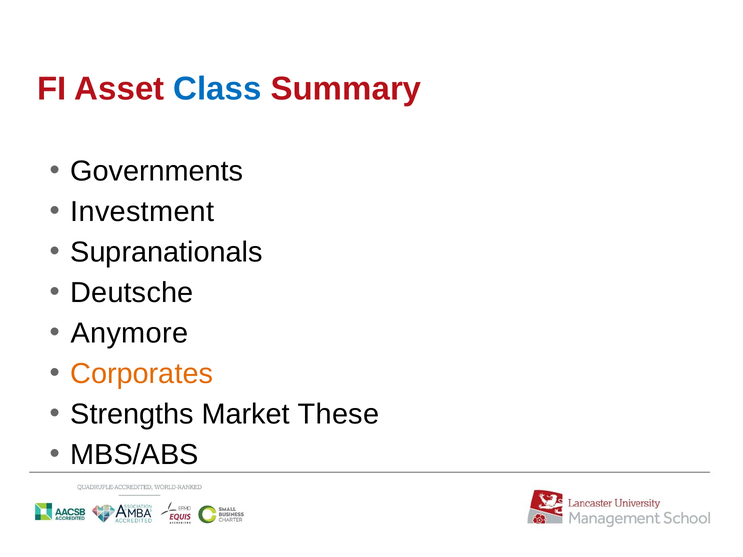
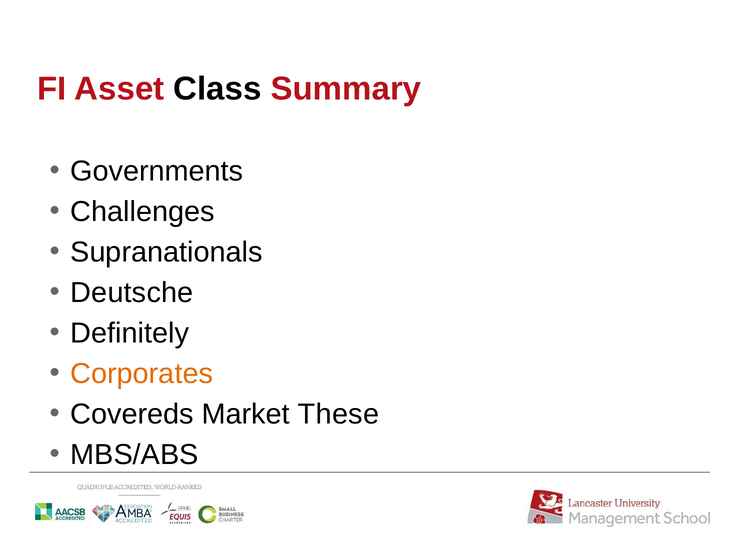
Class colour: blue -> black (218, 89)
Investment: Investment -> Challenges (142, 212)
Anymore: Anymore -> Definitely (130, 333)
Strengths: Strengths -> Covereds (132, 414)
